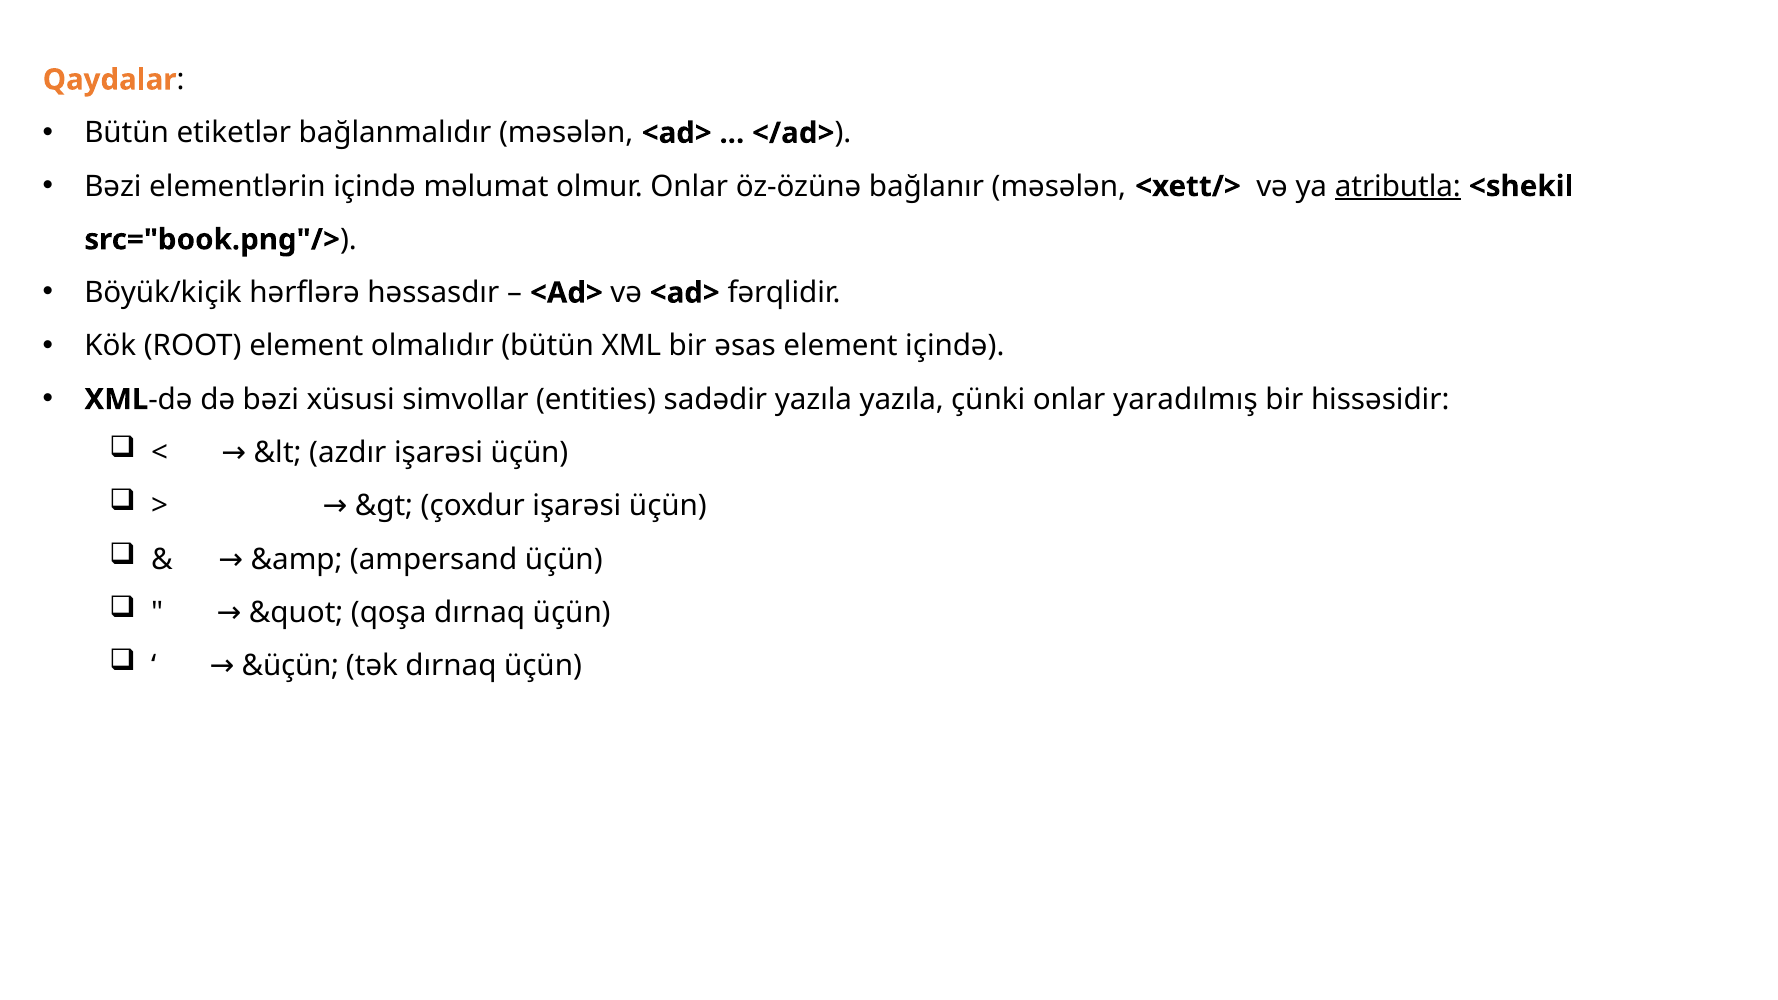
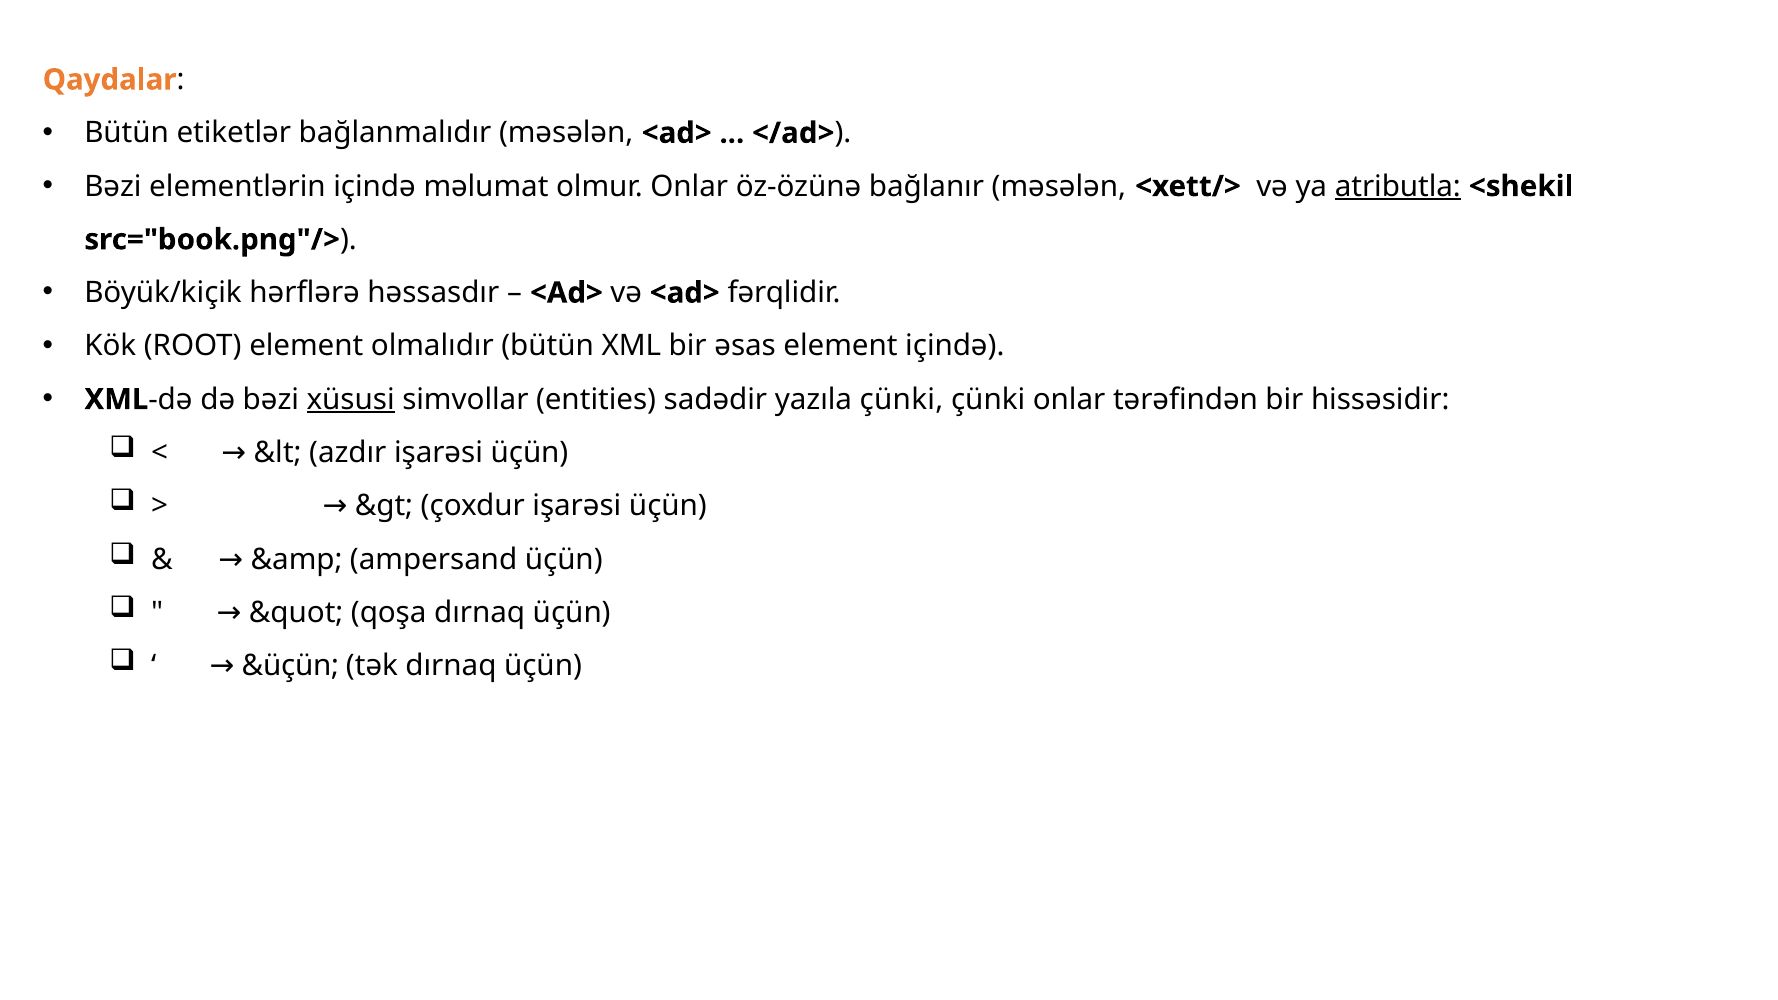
xüsusi underline: none -> present (351, 400)
yazıla yazıla: yazıla -> çünki (901, 400)
yaradılmış: yaradılmış -> tərəfindən (1185, 400)
